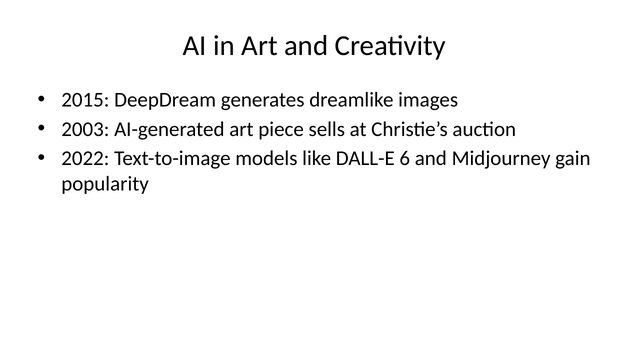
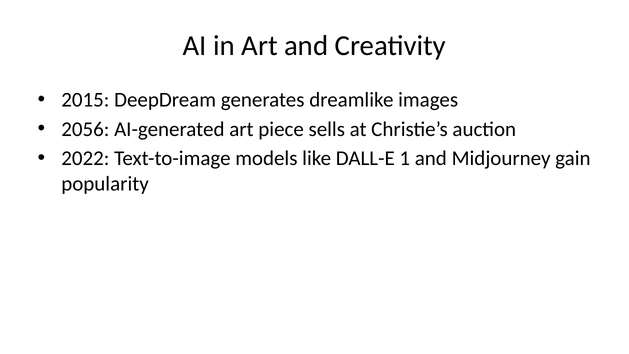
2003: 2003 -> 2056 (85, 129)
6: 6 -> 1 (405, 158)
